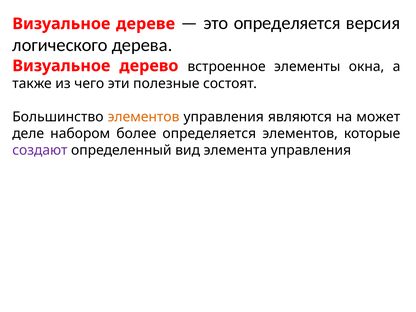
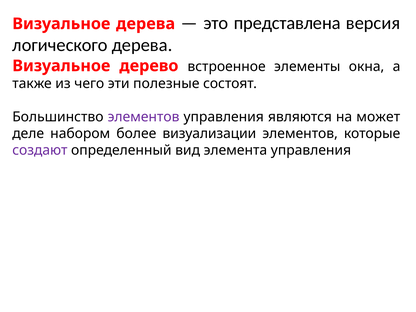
Визуальное дереве: дереве -> дерева (146, 24)
это определяется: определяется -> представлена (287, 23)
элементов colour: orange -> purple (144, 117)
более определяется: определяется -> визуализации (209, 134)
